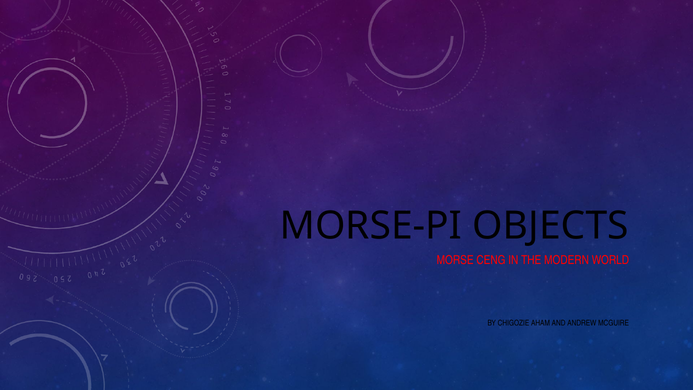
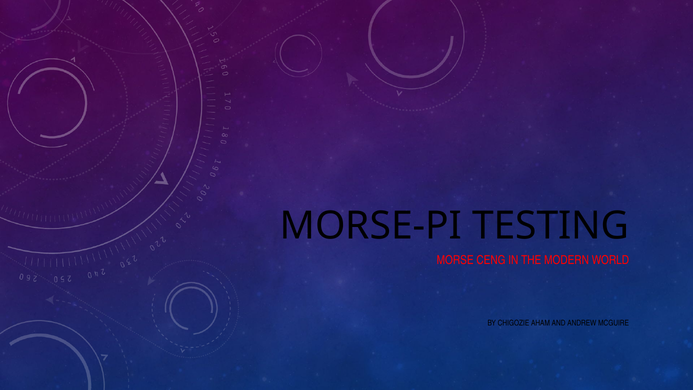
OBJECTS: OBJECTS -> TESTING (551, 226)
